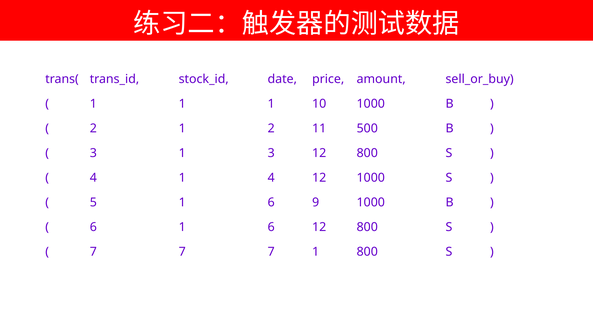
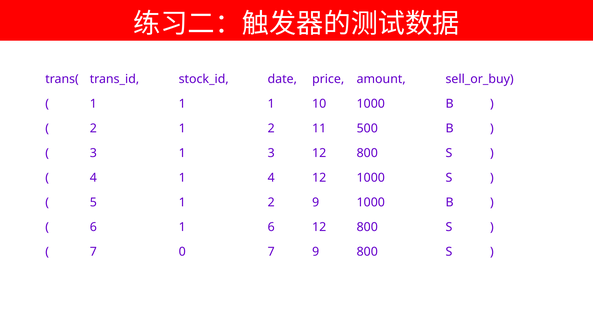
5 1 6: 6 -> 2 (271, 203)
7: 7 -> 0 (182, 252)
7 1: 1 -> 9 (316, 252)
